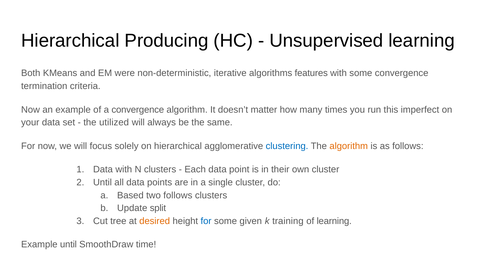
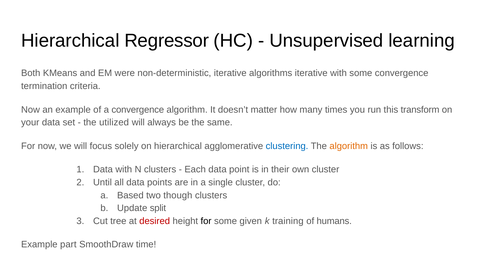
Producing: Producing -> Regressor (167, 41)
algorithms features: features -> iterative (311, 73)
imperfect: imperfect -> transform (420, 110)
two follows: follows -> though (178, 195)
desired colour: orange -> red (155, 221)
for colour: blue -> black (206, 221)
of learning: learning -> humans (334, 221)
Example until: until -> part (68, 245)
